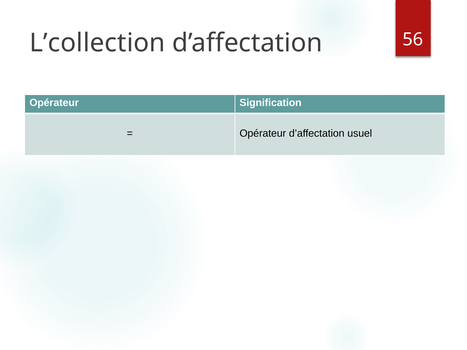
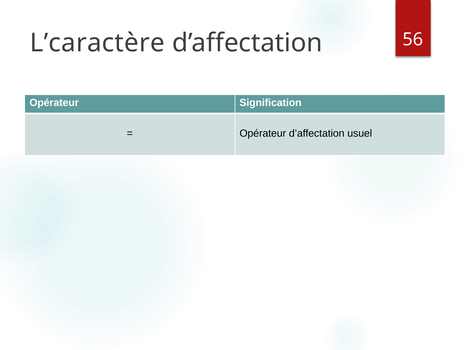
L’collection: L’collection -> L’caractère (97, 43)
